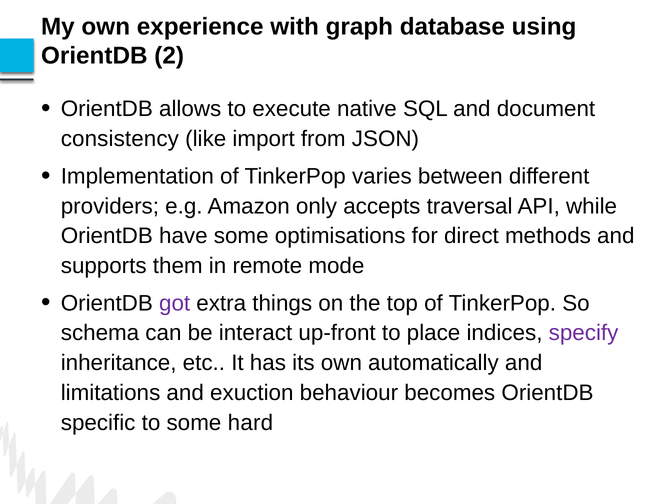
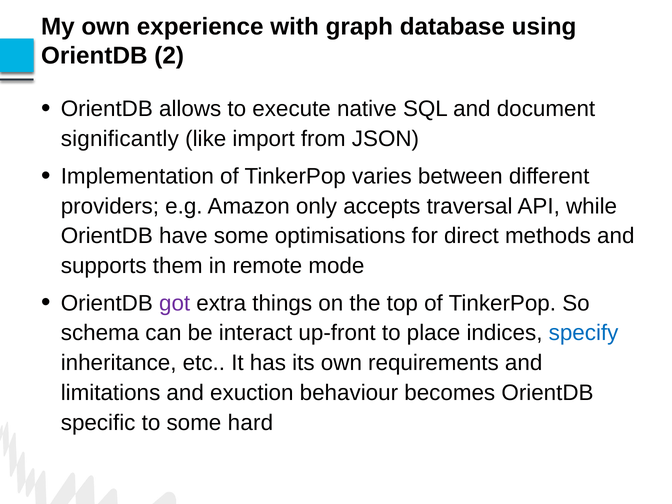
consistency: consistency -> significantly (120, 139)
specify colour: purple -> blue (584, 333)
automatically: automatically -> requirements (433, 363)
